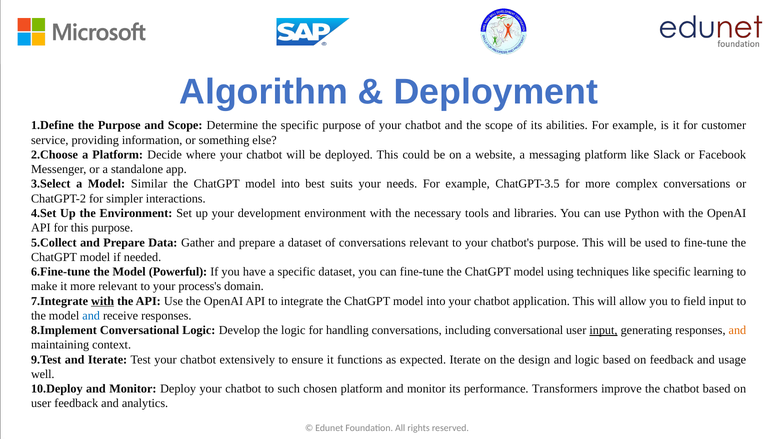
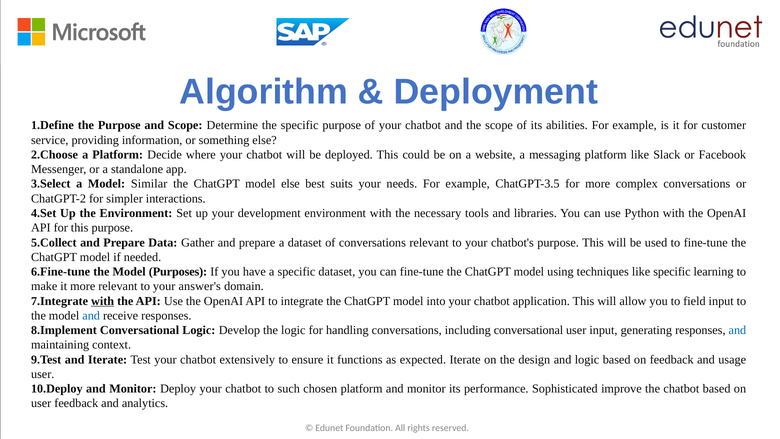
into: into -> else (290, 184)
Powerful: Powerful -> Purposes (178, 272)
process's: process's -> answer's (200, 286)
input underline: present -> none (603, 330)
and colour: orange -> blue (737, 330)
well: well -> user (43, 374)
Transformers: Transformers -> Sophisticated (565, 389)
